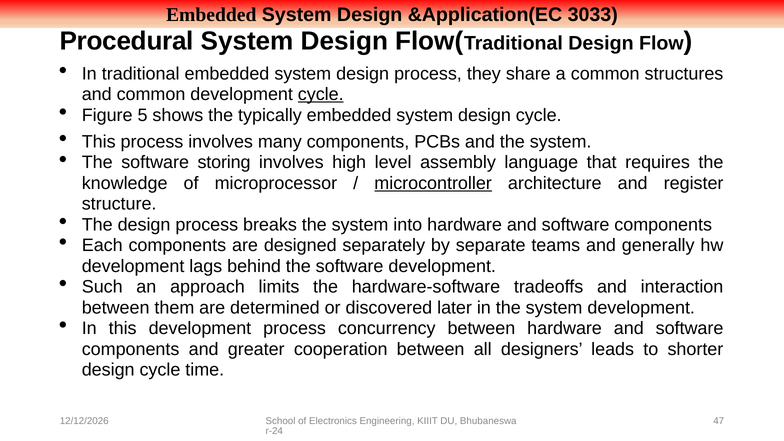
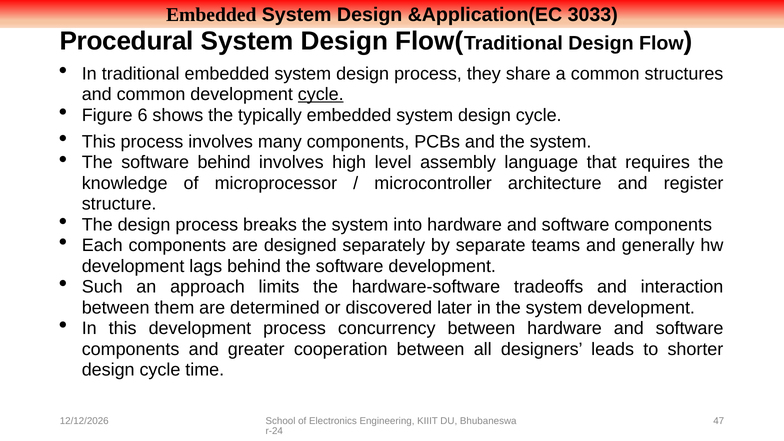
5: 5 -> 6 (143, 115)
software storing: storing -> behind (224, 162)
microcontroller underline: present -> none (433, 183)
